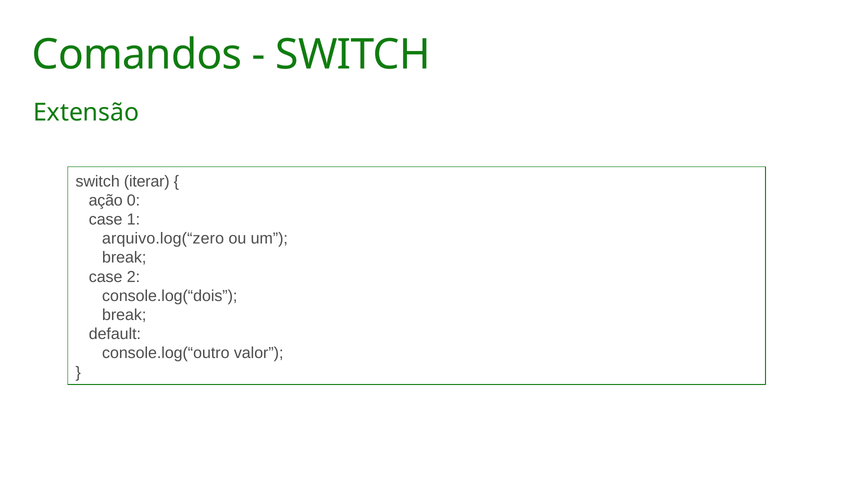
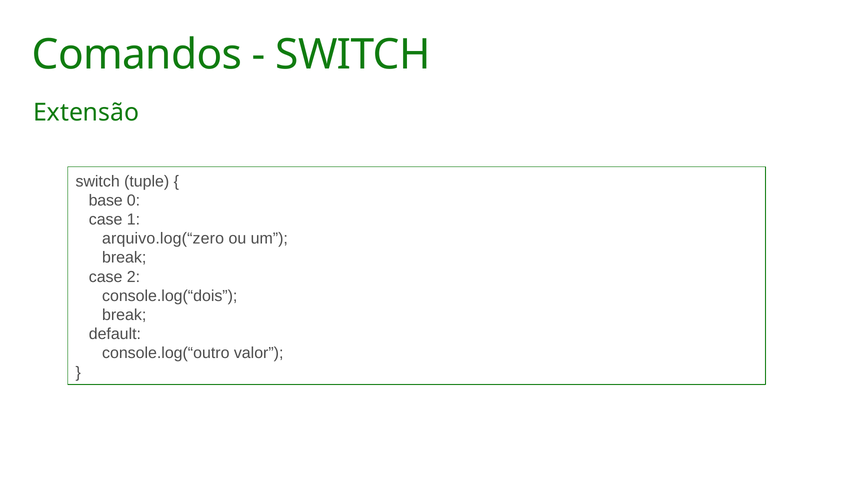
iterar: iterar -> tuple (147, 182)
ação: ação -> base (106, 201)
